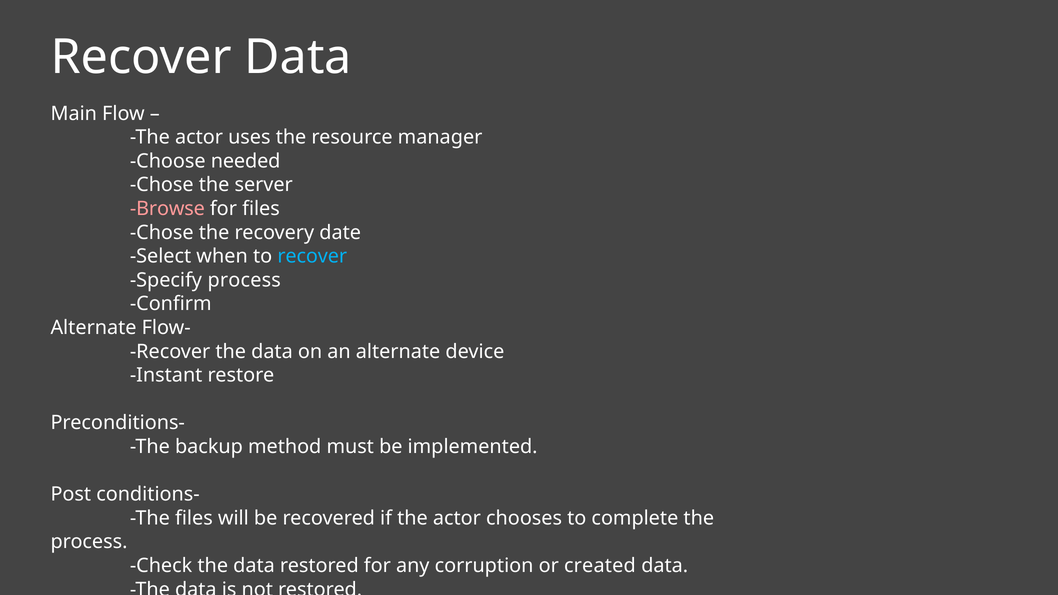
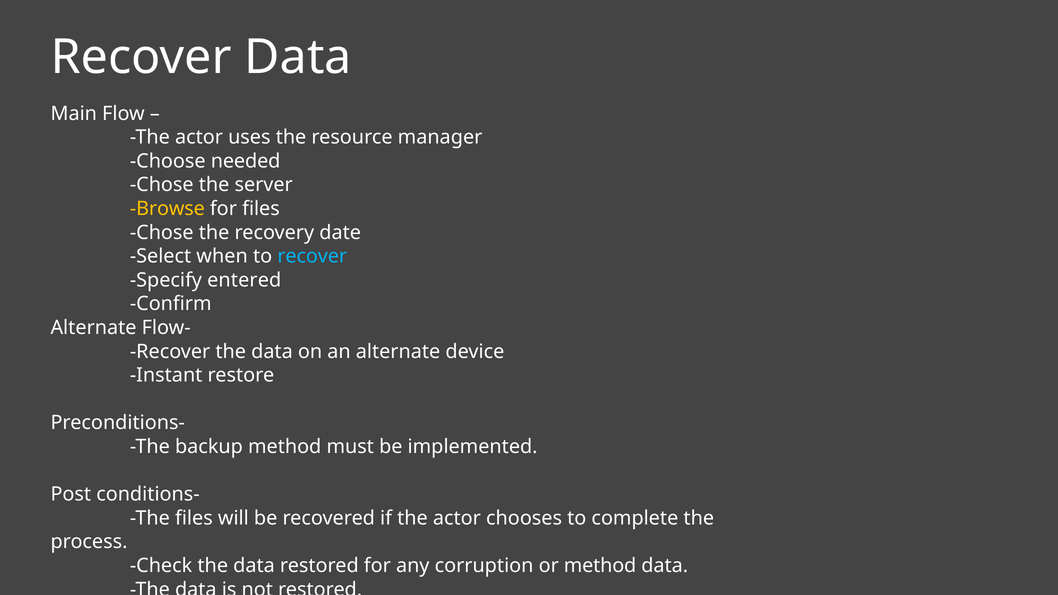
Browse colour: pink -> yellow (167, 209)
Specify process: process -> entered (244, 280)
or created: created -> method (600, 566)
